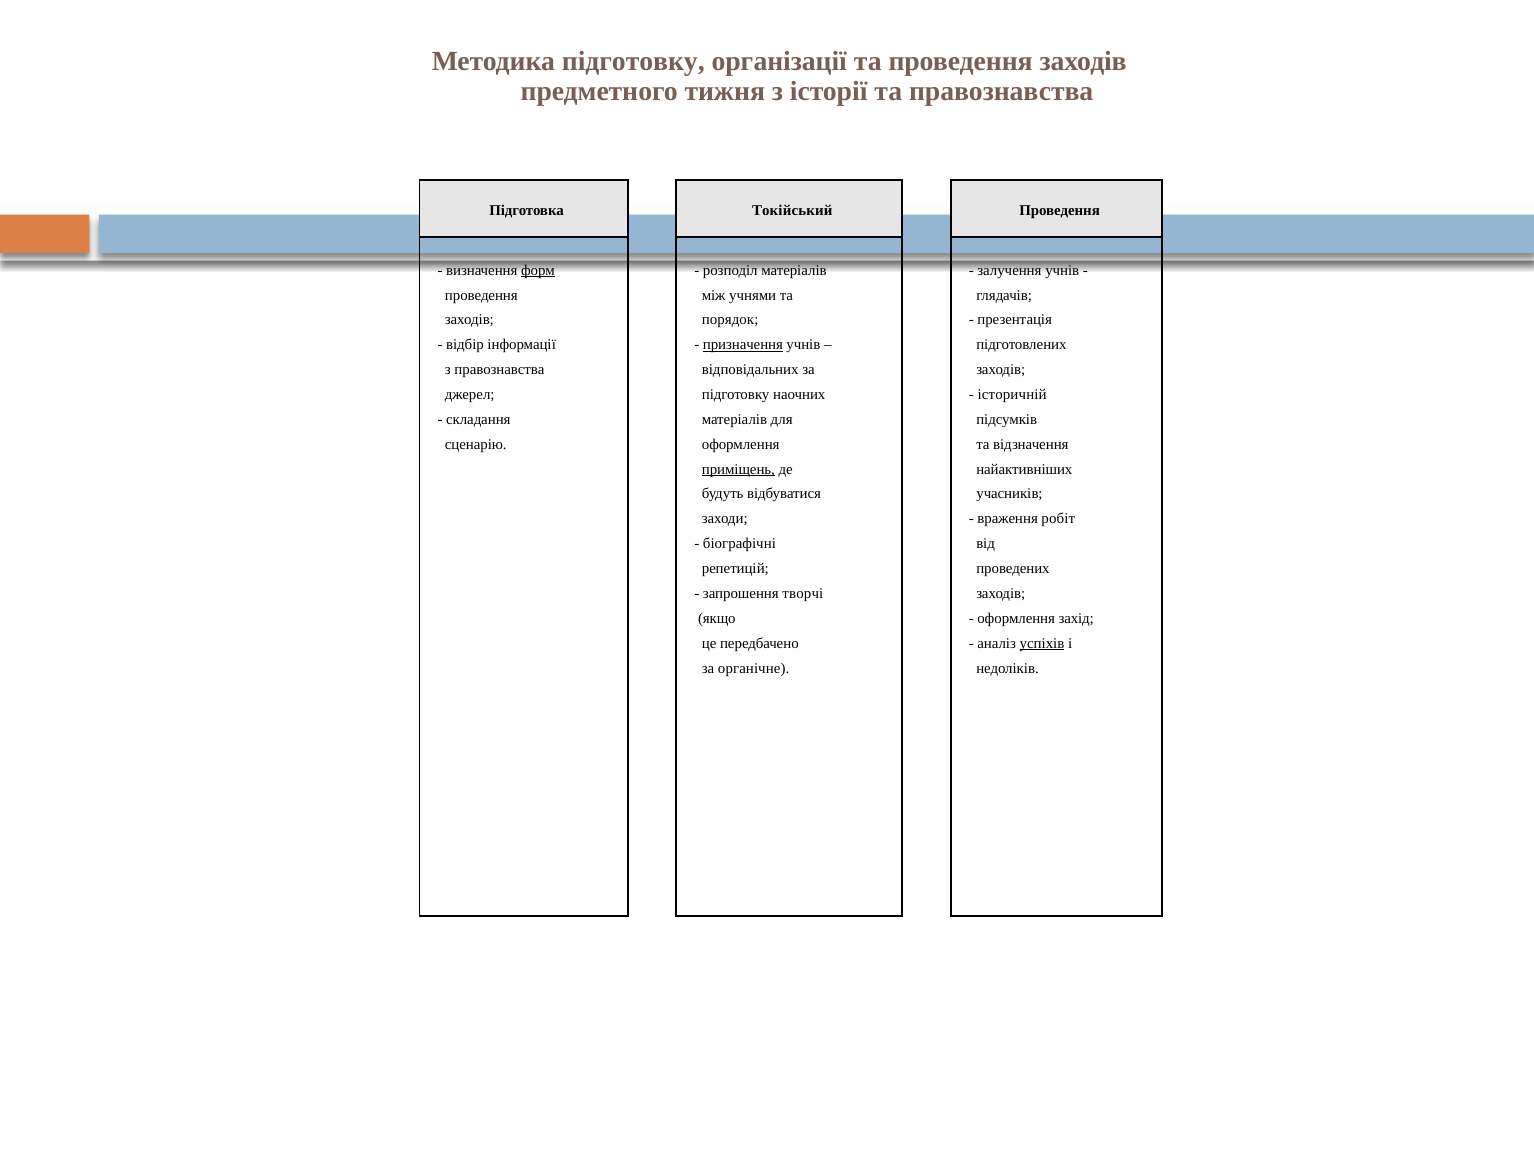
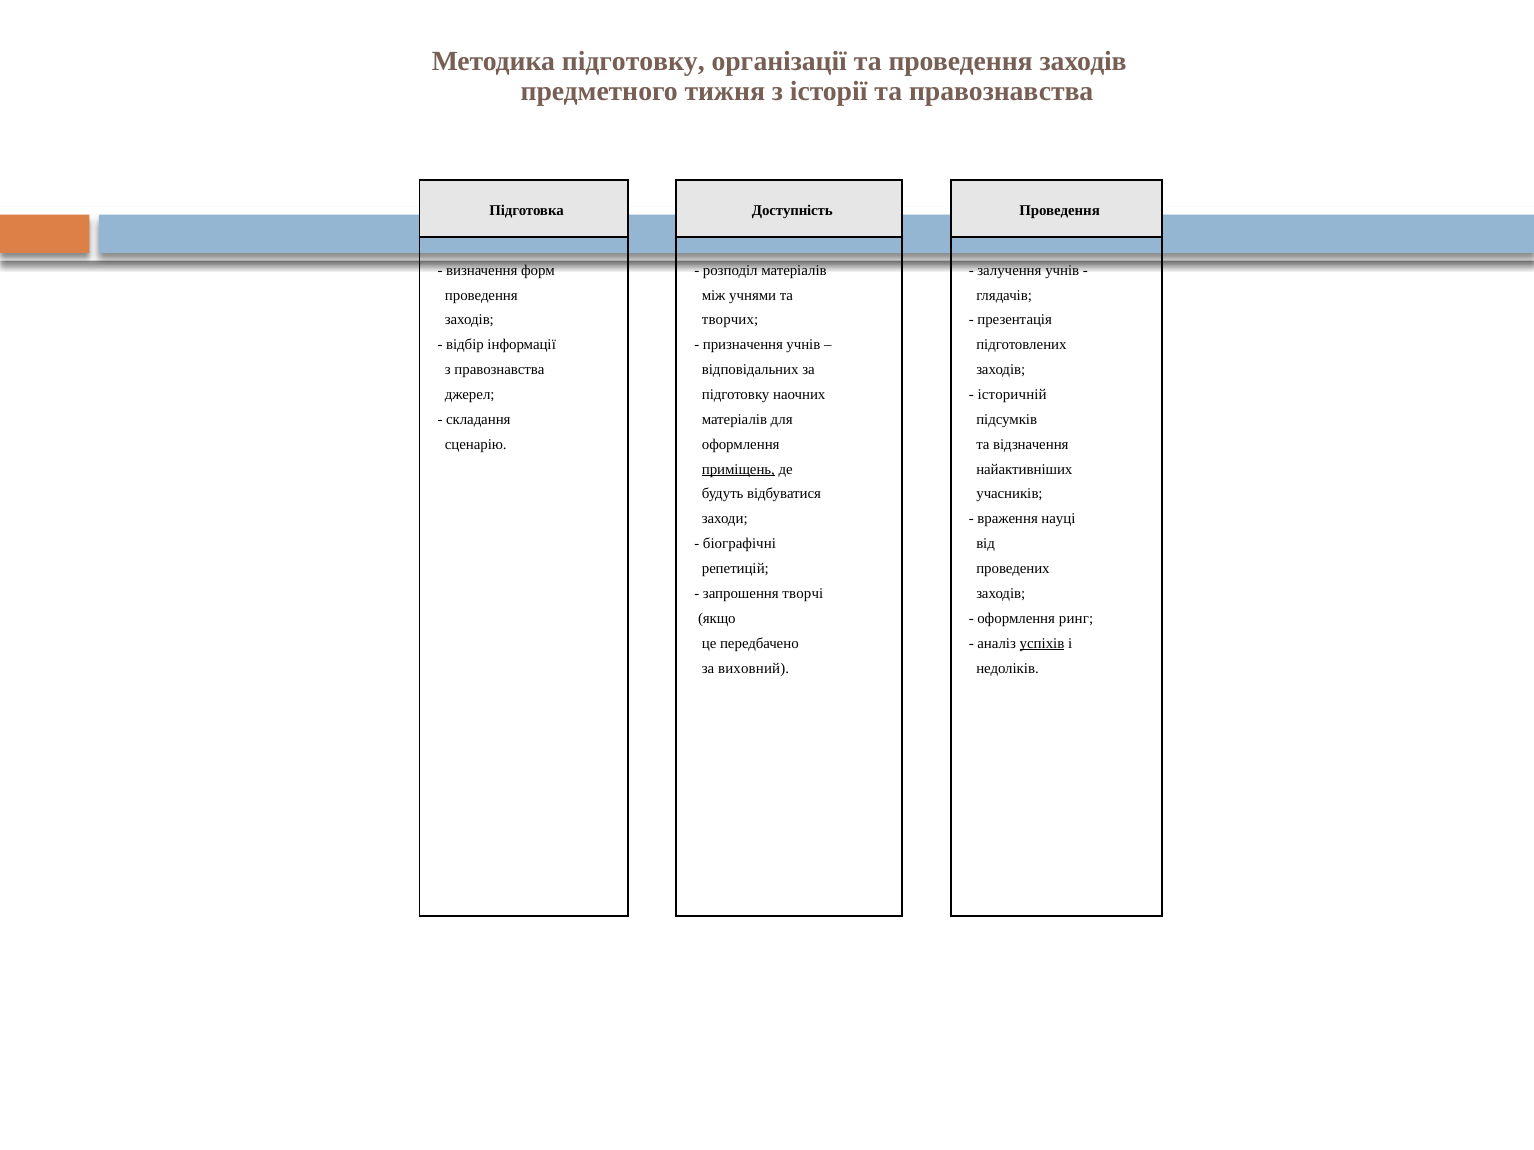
Токійський: Токійський -> Доступність (792, 211)
форм underline: present -> none (538, 270)
порядок: порядок -> творчих (730, 320)
призначення underline: present -> none (743, 345)
робіт: робіт -> науці (1058, 519)
захід: захід -> ринг (1076, 619)
органічне: органічне -> виховний (754, 668)
